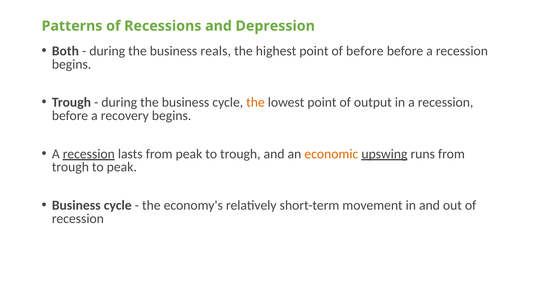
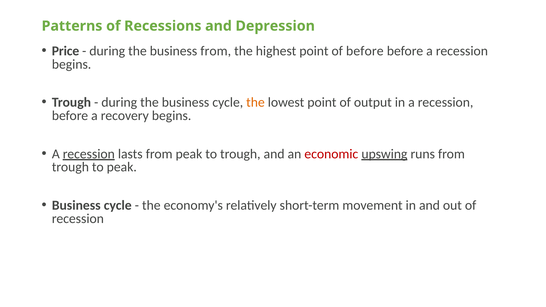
Both: Both -> Price (66, 51)
business reals: reals -> from (216, 51)
economic colour: orange -> red (331, 154)
